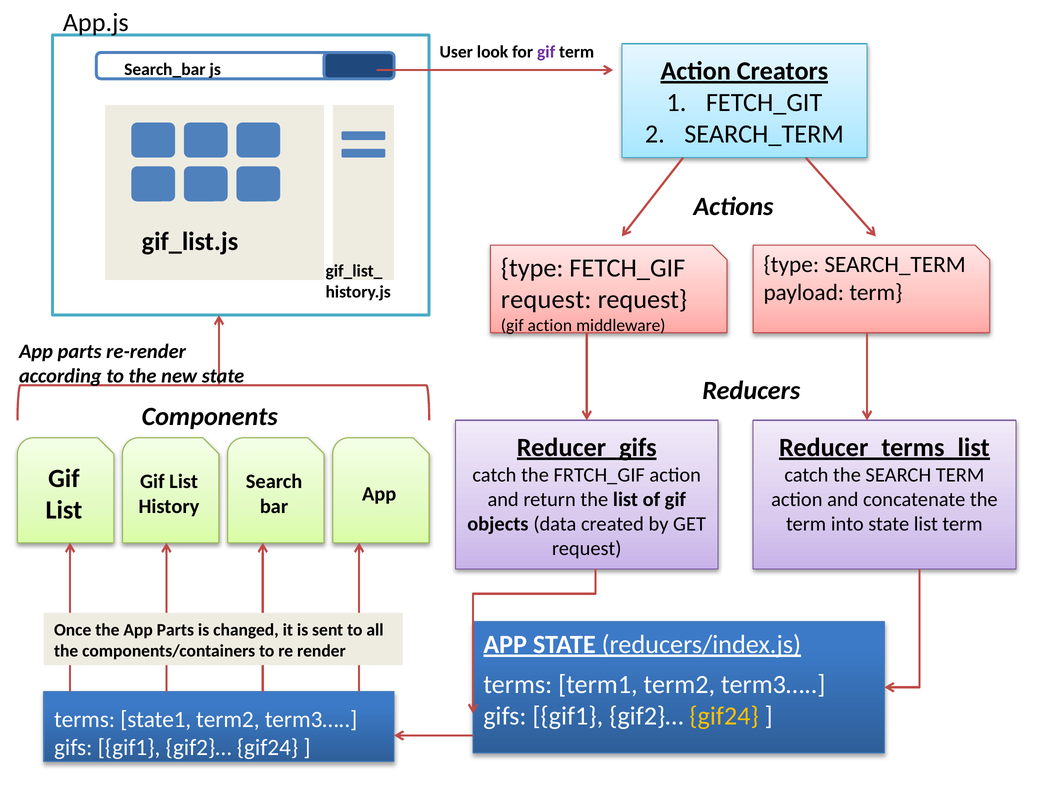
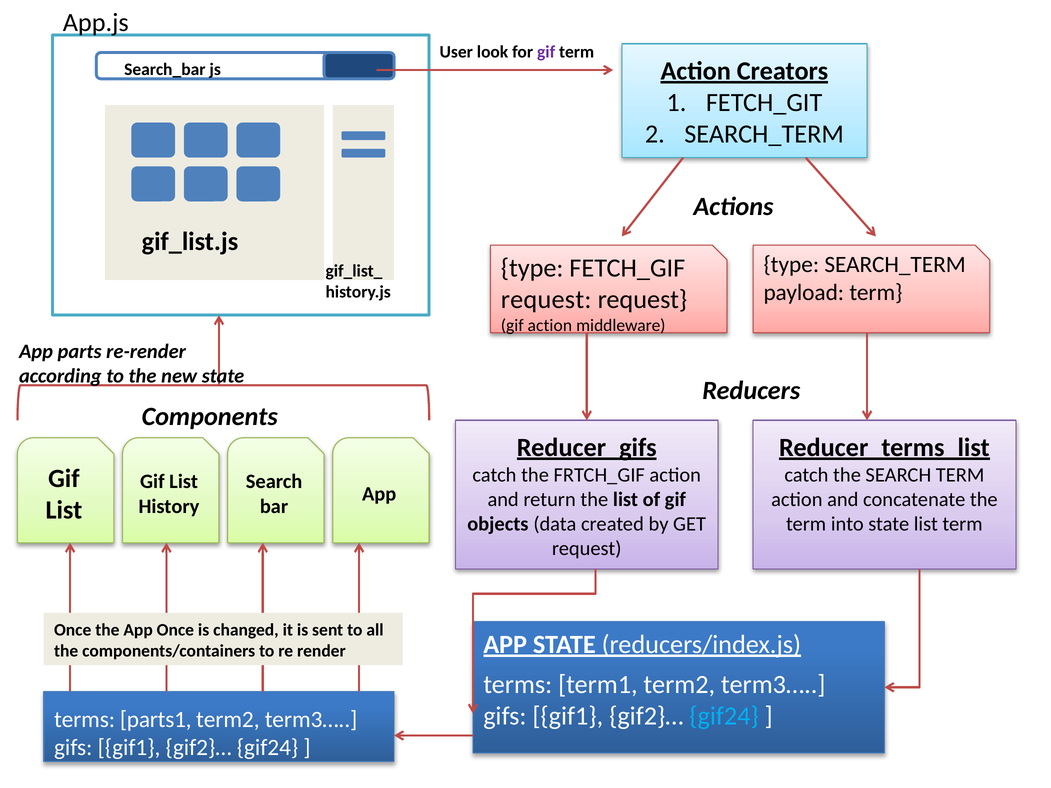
the App Parts: Parts -> Once (175, 630)
gif24 colour: yellow -> light blue (724, 716)
state1: state1 -> parts1 (156, 720)
